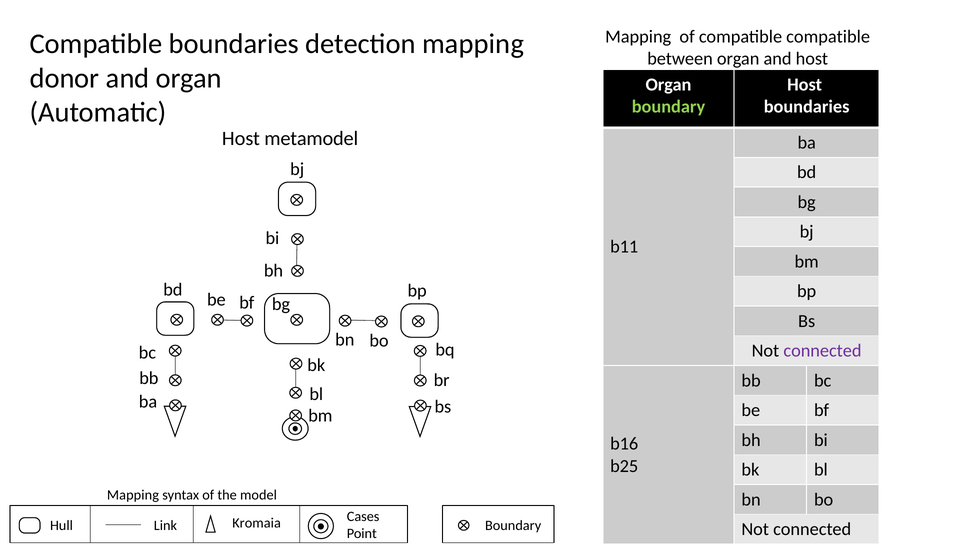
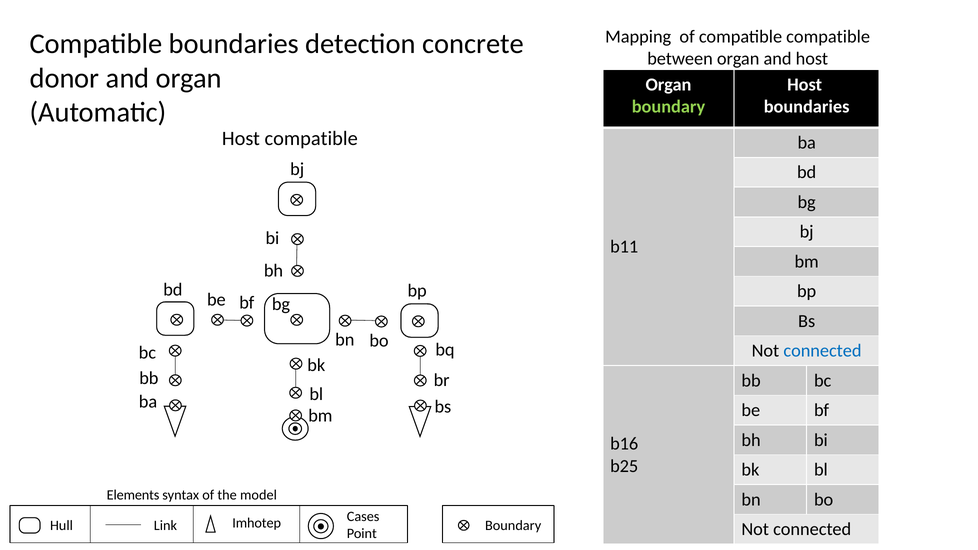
detection mapping: mapping -> concrete (473, 44)
Host metamodel: metamodel -> compatible (311, 138)
connected colour: purple -> blue (822, 351)
Mapping: Mapping -> Elements (133, 495)
Kromaia: Kromaia -> Imhotep (257, 523)
